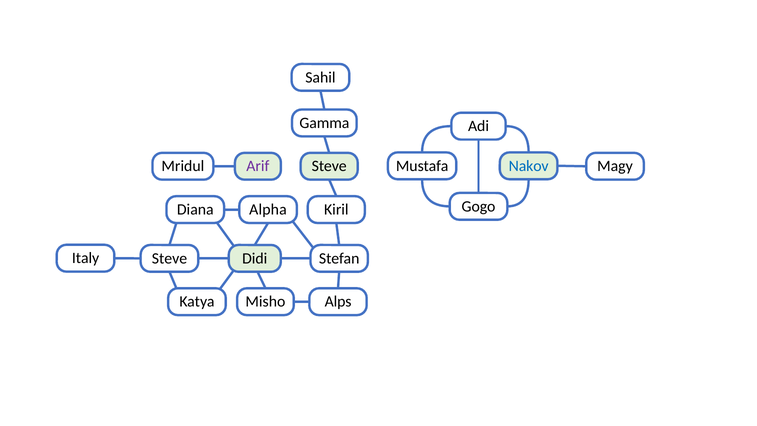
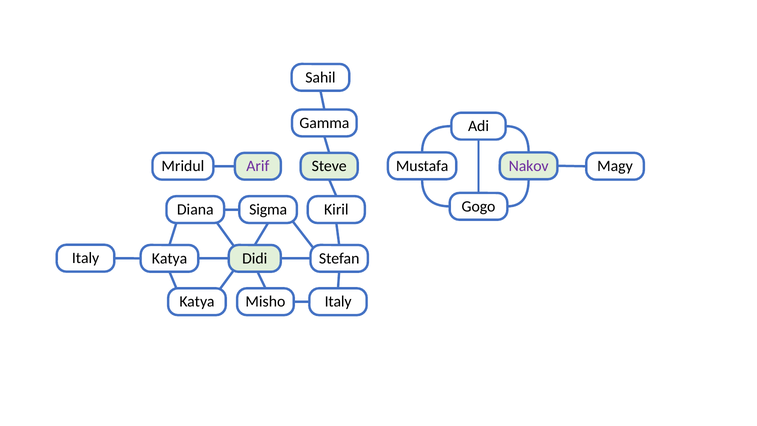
Nakov colour: blue -> purple (529, 166)
Alpha: Alpha -> Sigma (268, 209)
Steve: Steve -> Katya (169, 258)
Alps: Alps -> Italy (338, 302)
